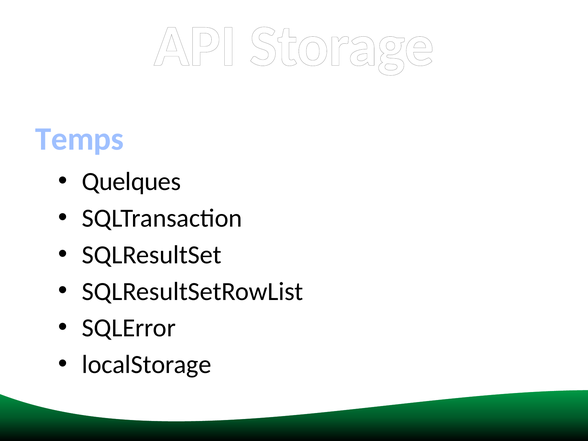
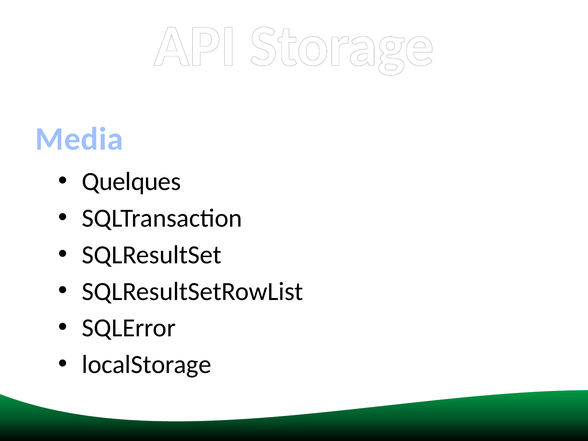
Temps: Temps -> Media (79, 139)
